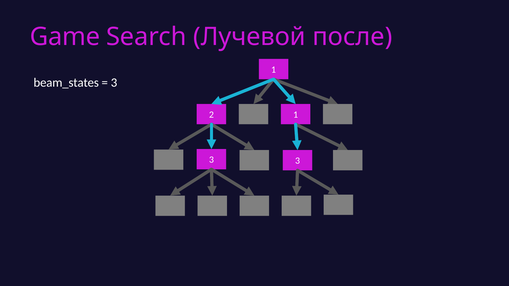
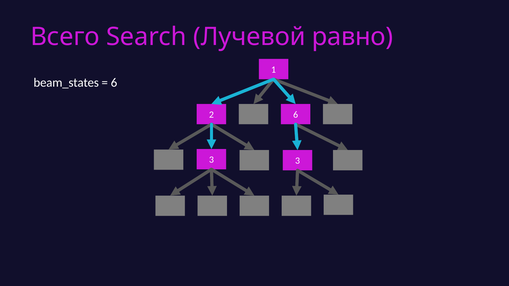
Game: Game -> Всего (65, 37)
после: после -> равно (352, 37)
3: 3 -> 6 (114, 83)
2 1: 1 -> 6 (296, 115)
